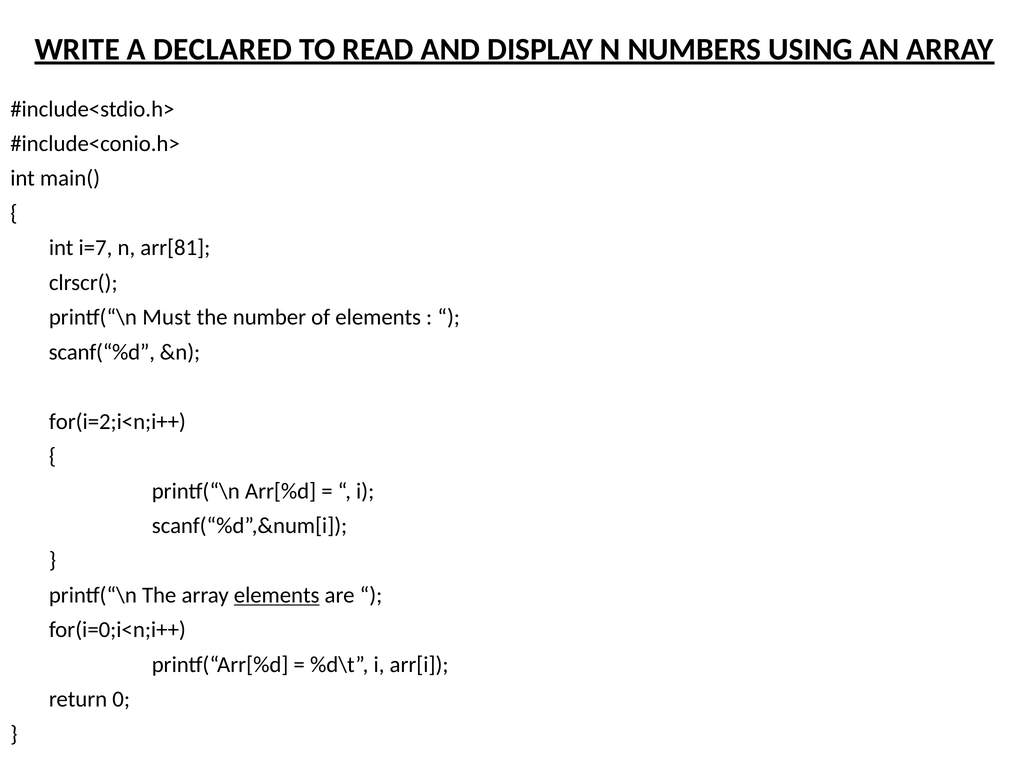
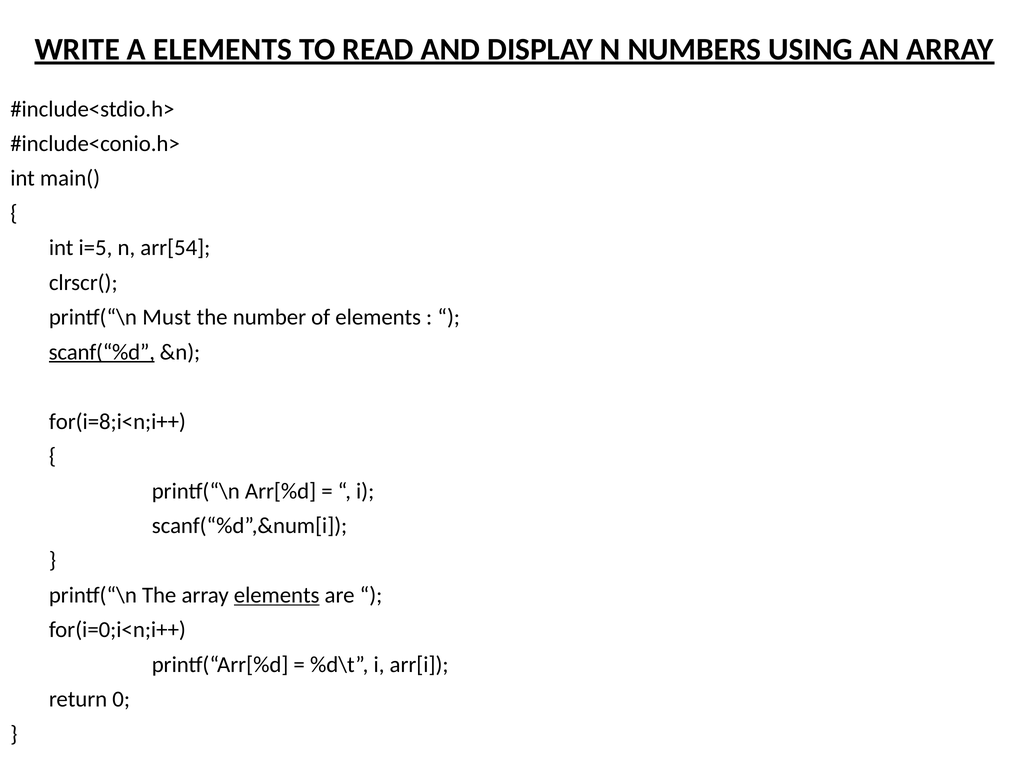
A DECLARED: DECLARED -> ELEMENTS (223, 49)
i=7: i=7 -> i=5 (95, 248)
arr[81: arr[81 -> arr[54 (175, 248)
scanf(“%d underline: none -> present (102, 352)
for(i=2;i<n;i++: for(i=2;i<n;i++ -> for(i=8;i<n;i++ (117, 421)
